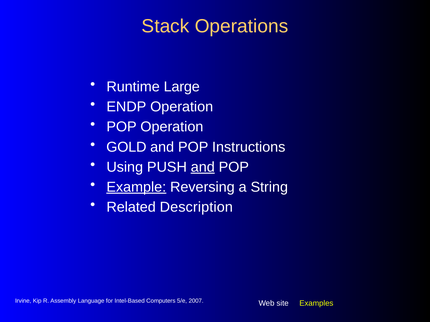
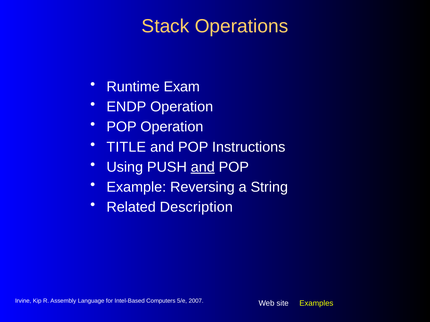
Large: Large -> Exam (182, 87)
GOLD: GOLD -> TITLE (126, 147)
Example underline: present -> none (136, 187)
